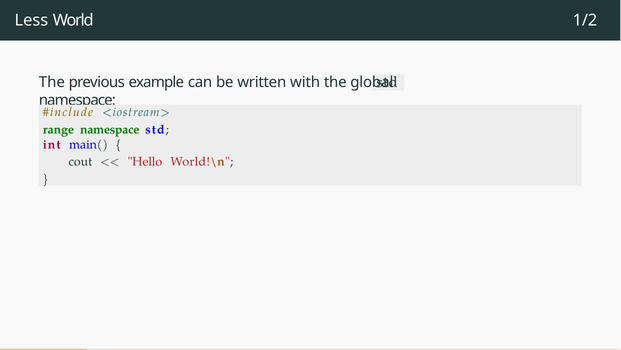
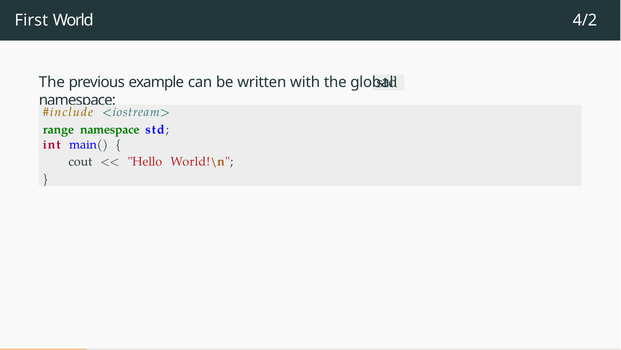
Less: Less -> First (31, 21)
1/2: 1/2 -> 4/2 (585, 20)
